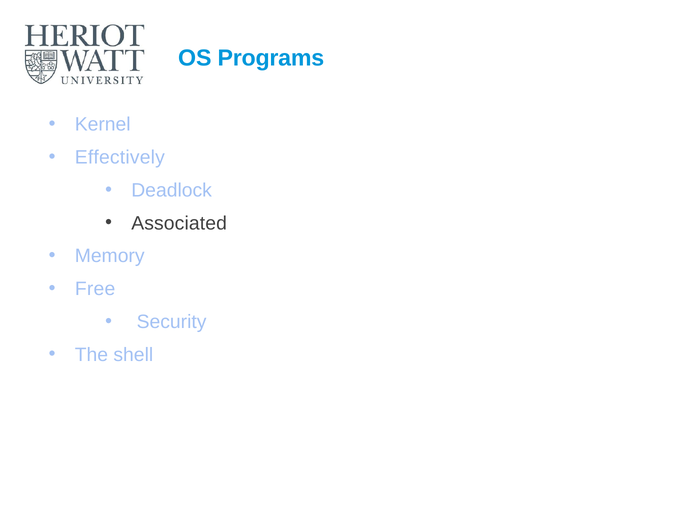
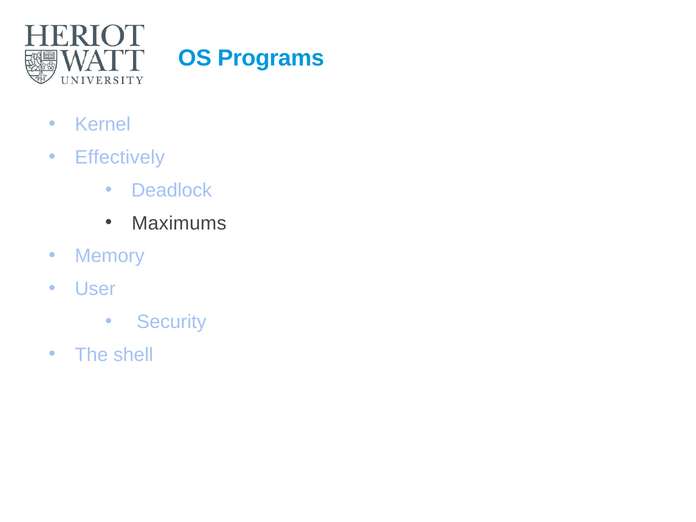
Associated: Associated -> Maximums (179, 223)
Free: Free -> User (95, 289)
